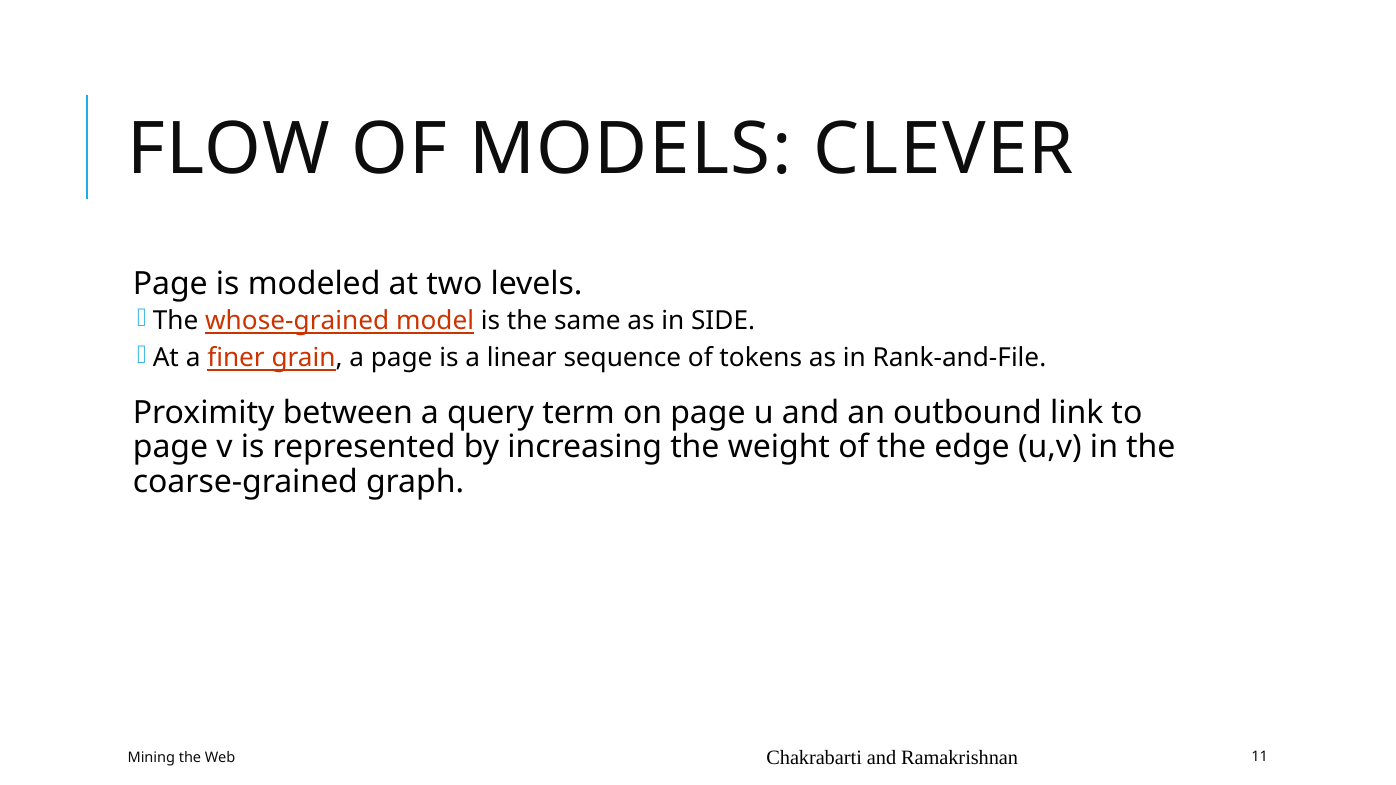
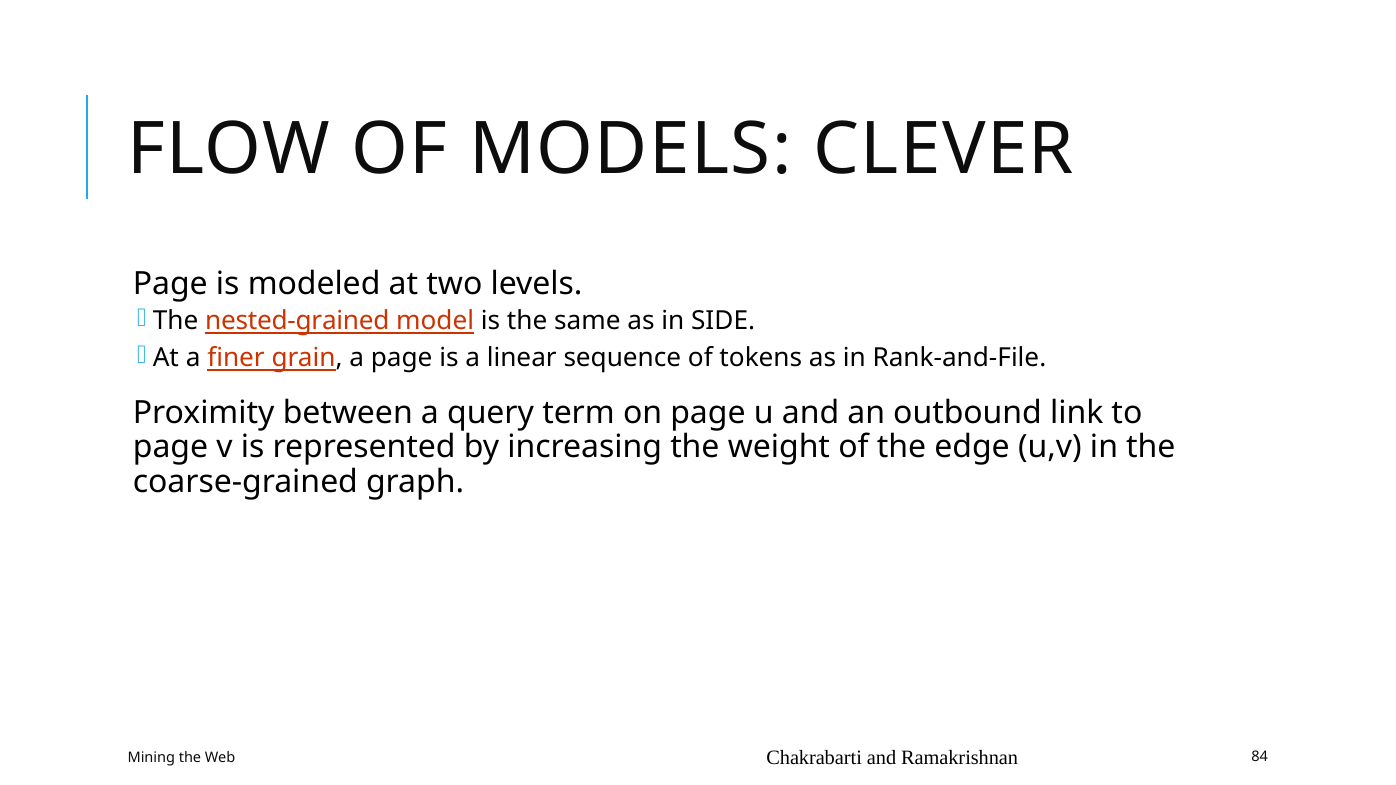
whose-grained: whose-grained -> nested-grained (297, 321)
11: 11 -> 84 (1260, 756)
